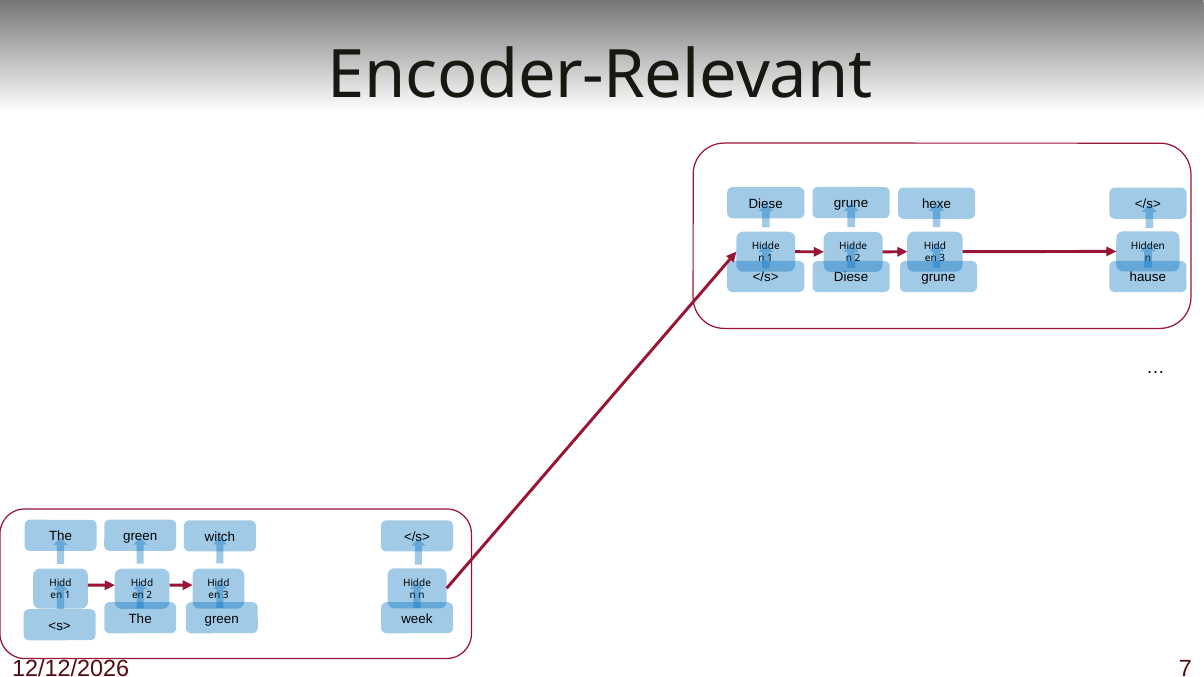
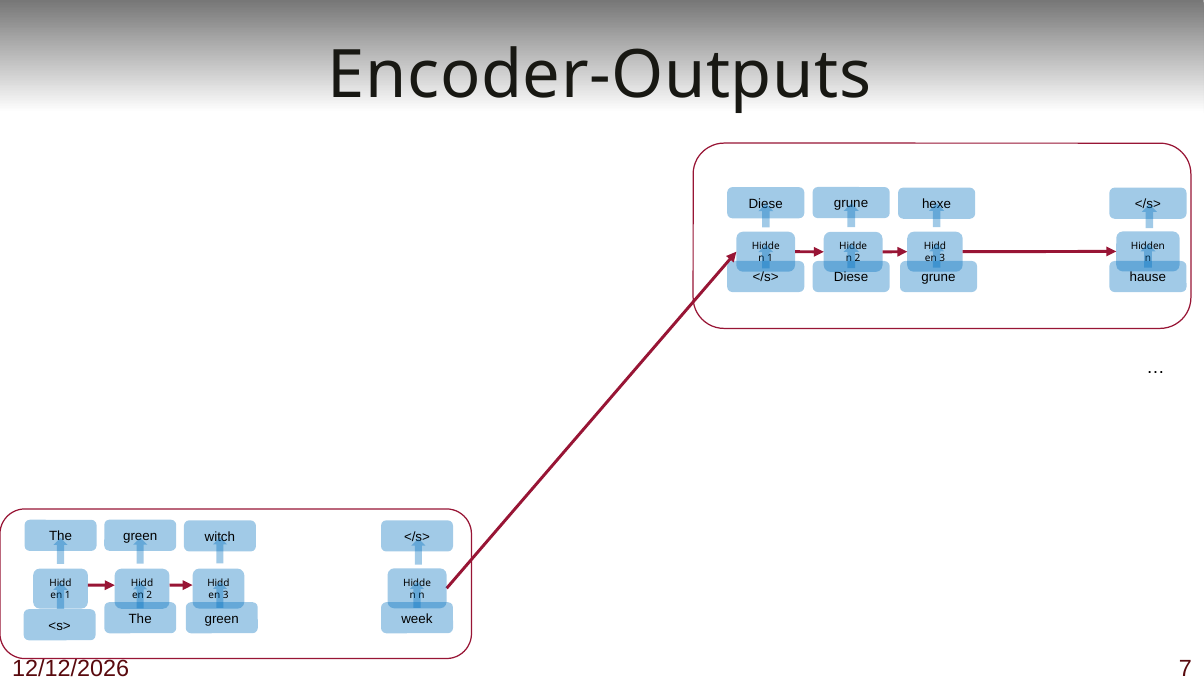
Encoder-Relevant: Encoder-Relevant -> Encoder-Outputs (599, 76)
